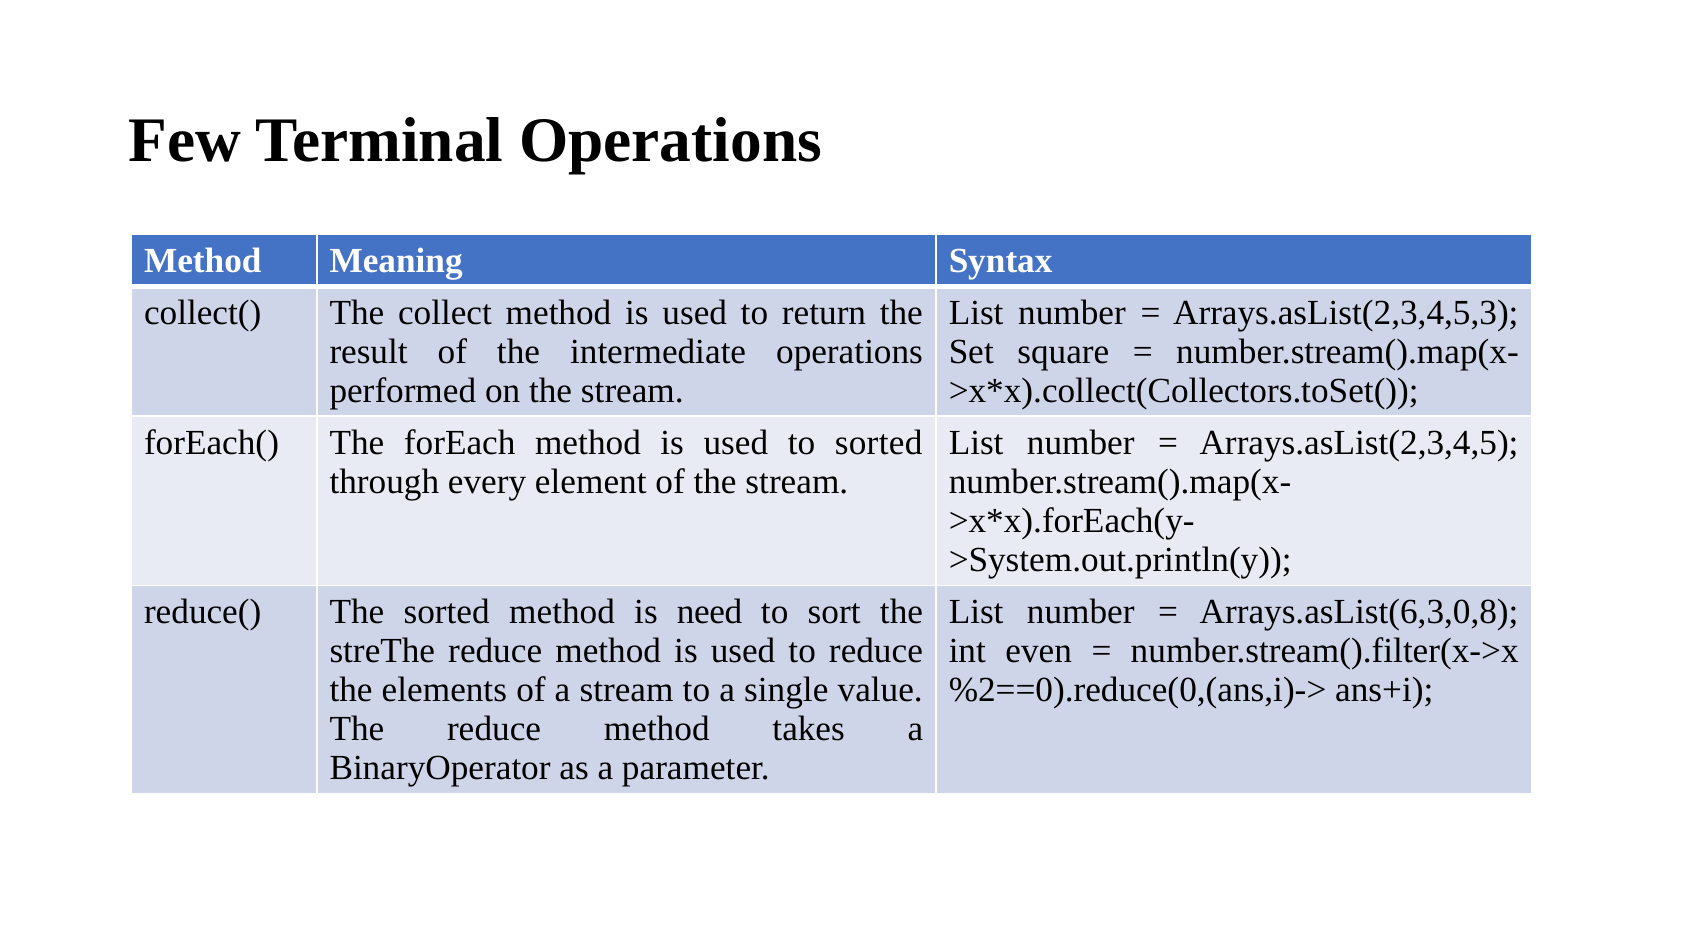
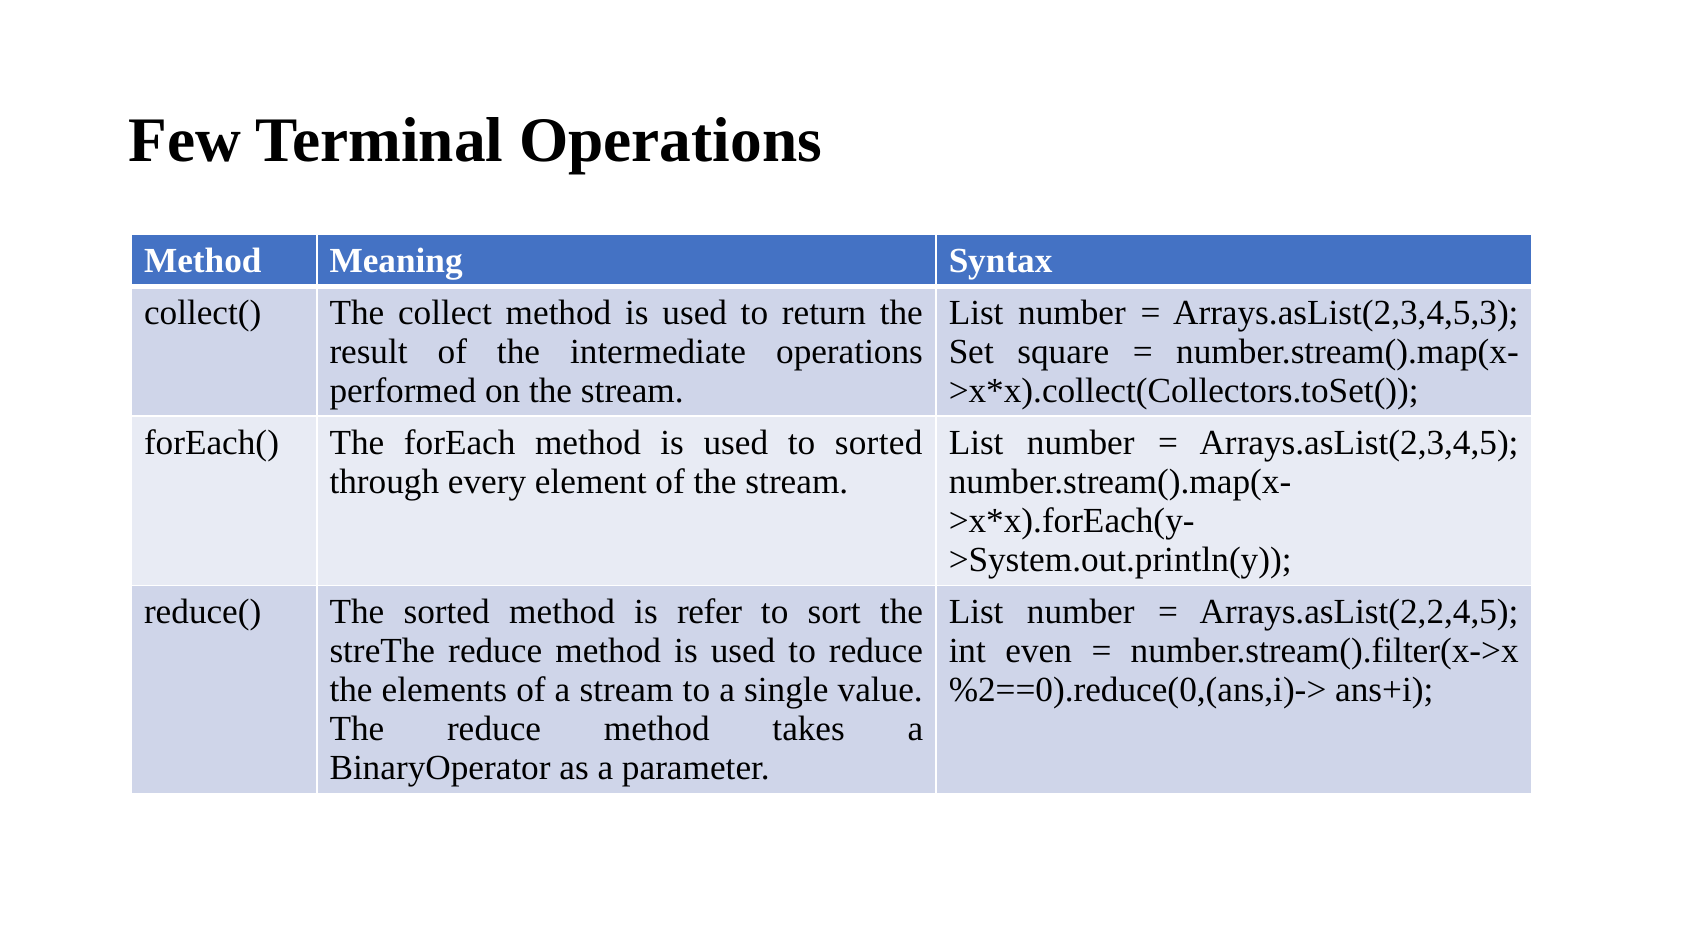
need: need -> refer (710, 611)
Arrays.asList(6,3,0,8: Arrays.asList(6,3,0,8 -> Arrays.asList(2,2,4,5 (1359, 611)
